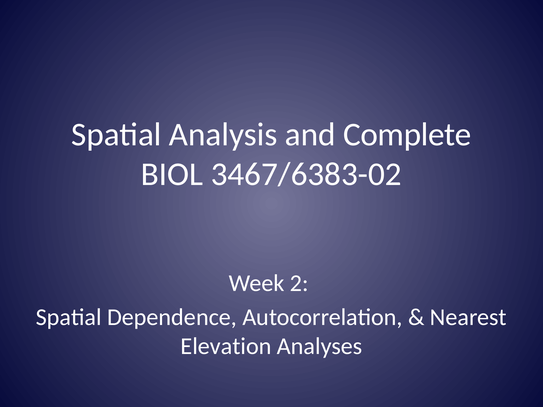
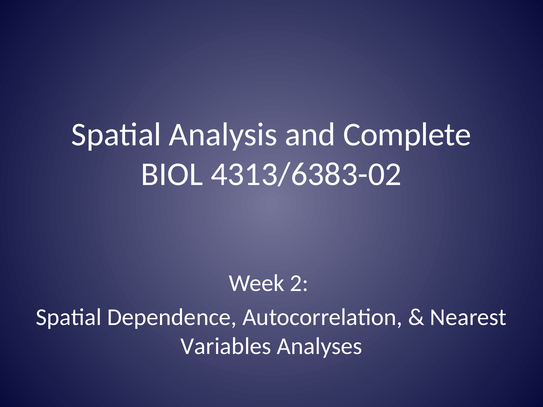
3467/6383-02: 3467/6383-02 -> 4313/6383-02 (306, 174)
Elevation: Elevation -> Variables (226, 346)
